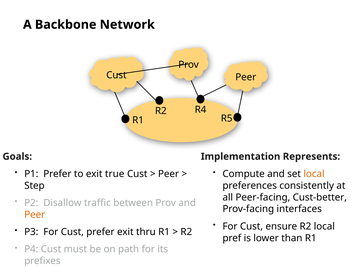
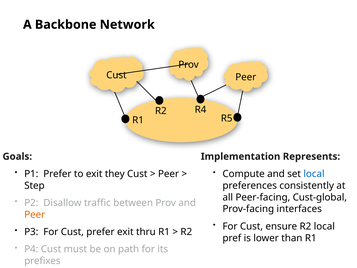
true: true -> they (115, 174)
local colour: orange -> blue (314, 174)
Cust-better: Cust-better -> Cust-global (320, 197)
